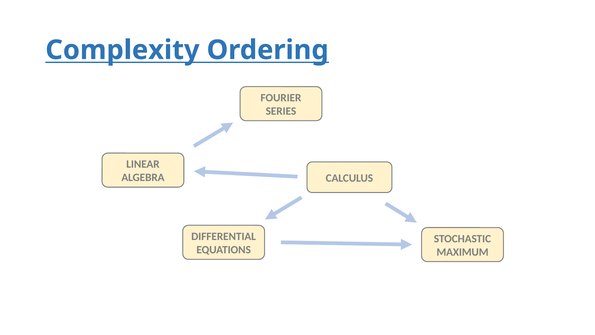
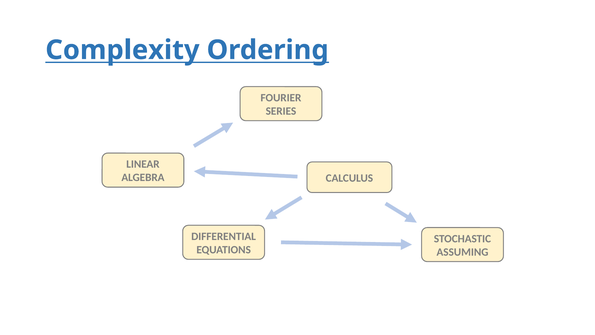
MAXIMUM: MAXIMUM -> ASSUMING (462, 252)
